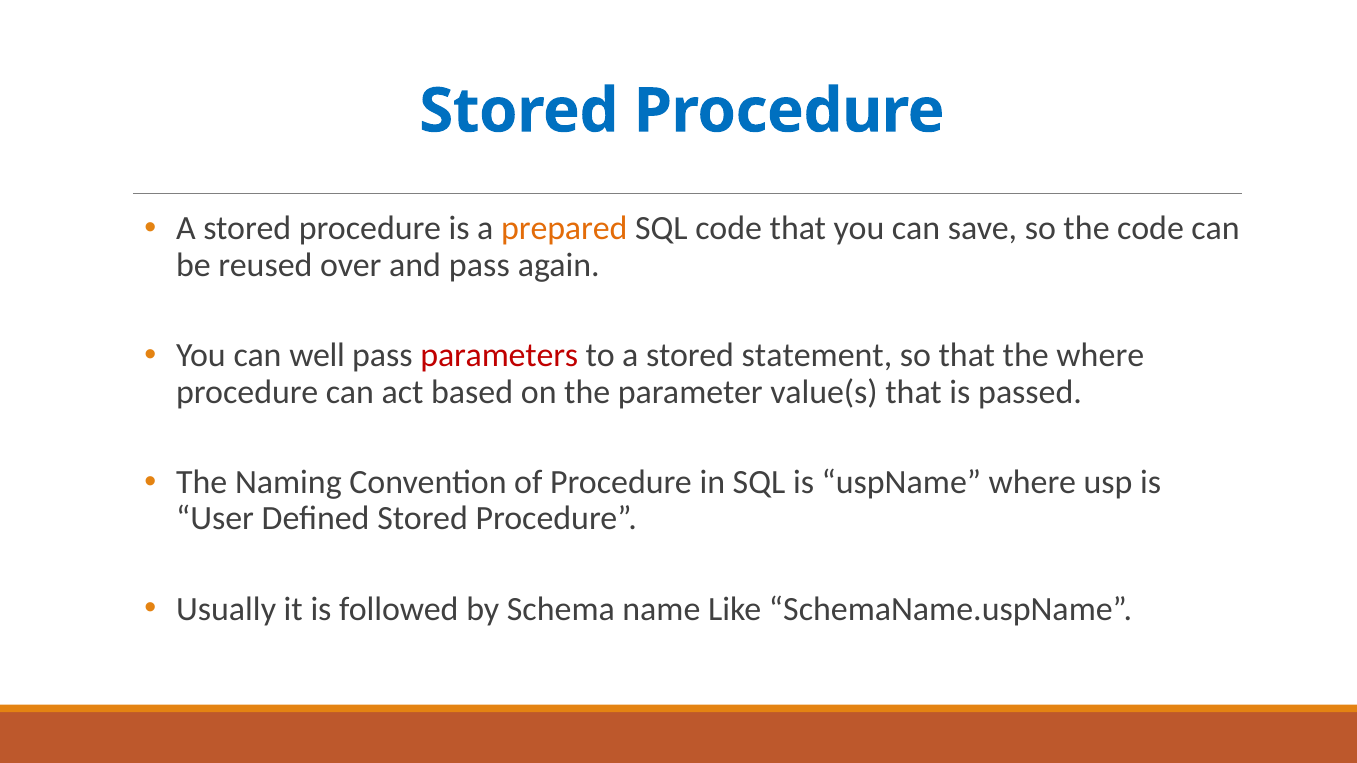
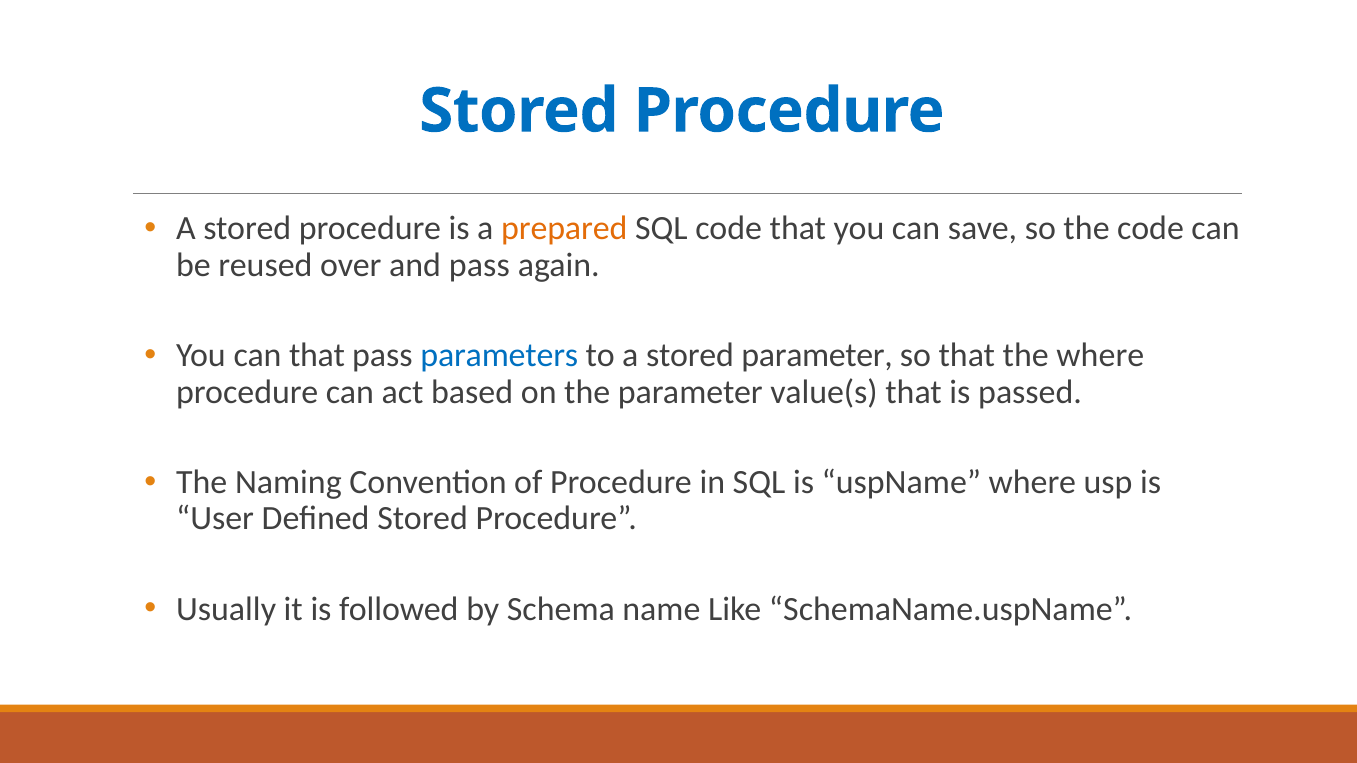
can well: well -> that (317, 356)
parameters colour: red -> blue (499, 356)
stored statement: statement -> parameter (817, 356)
